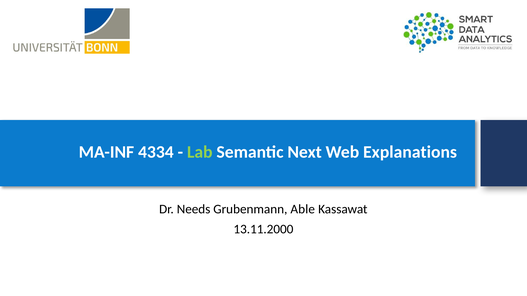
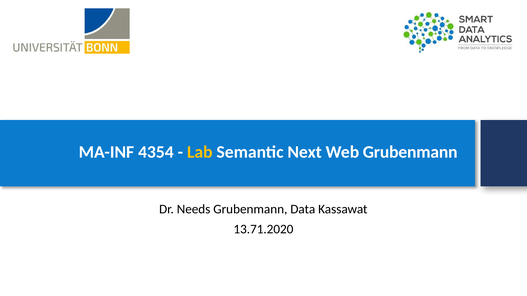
4334: 4334 -> 4354 (156, 152)
Lab colour: light green -> yellow (200, 152)
Web Explanations: Explanations -> Grubenmann (410, 152)
Able: Able -> Data (303, 210)
13.11.2000: 13.11.2000 -> 13.71.2020 (263, 230)
